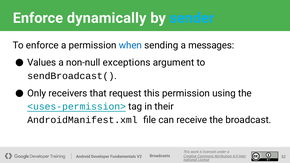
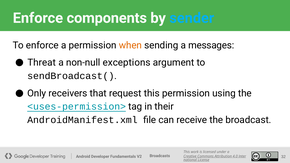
dynamically: dynamically -> components (107, 18)
when colour: blue -> orange (130, 45)
Values: Values -> Threat (42, 63)
